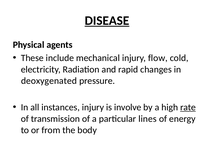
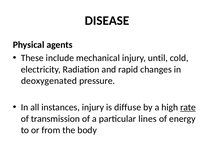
DISEASE underline: present -> none (107, 21)
flow: flow -> until (158, 58)
involve: involve -> diffuse (128, 108)
